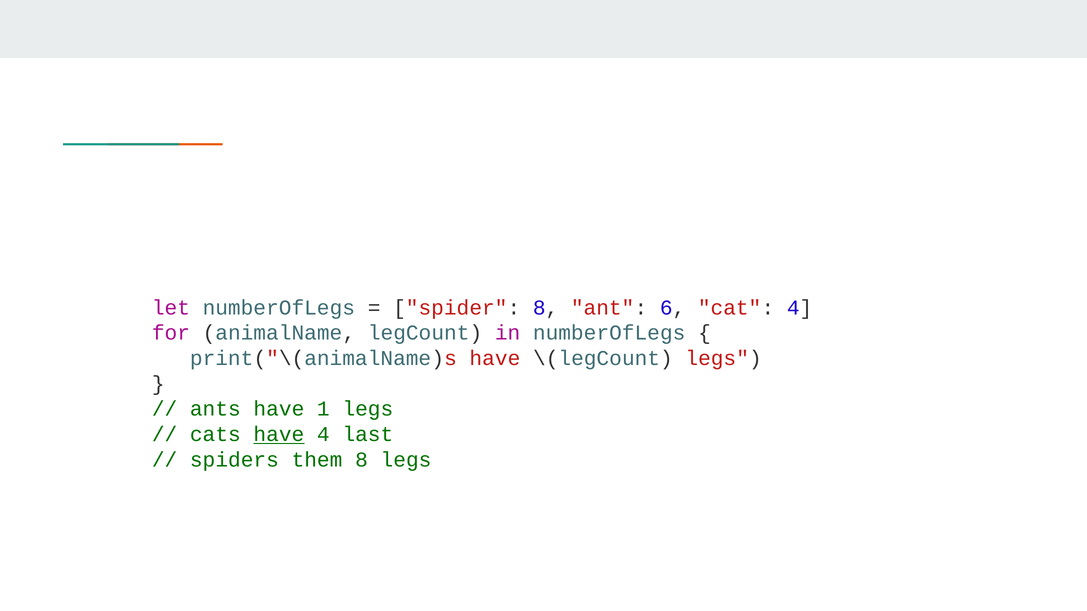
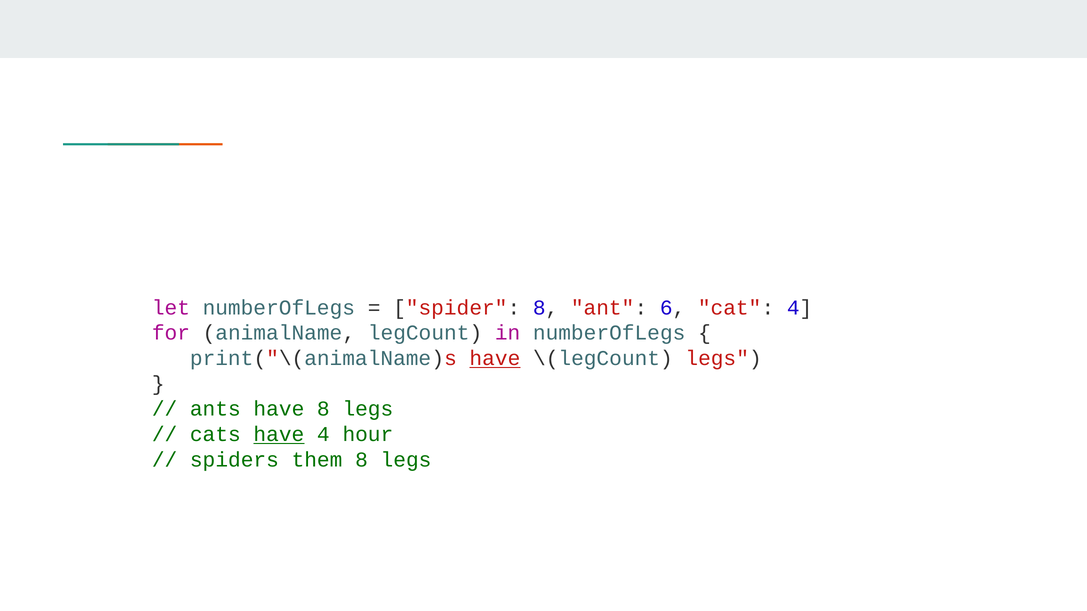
have underline: none -> present (495, 359)
have 1: 1 -> 8 (323, 409)
last: last -> hour (368, 435)
